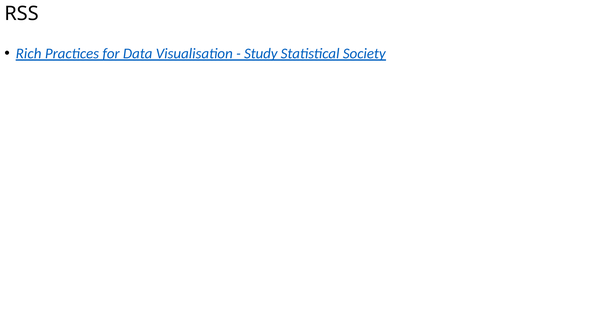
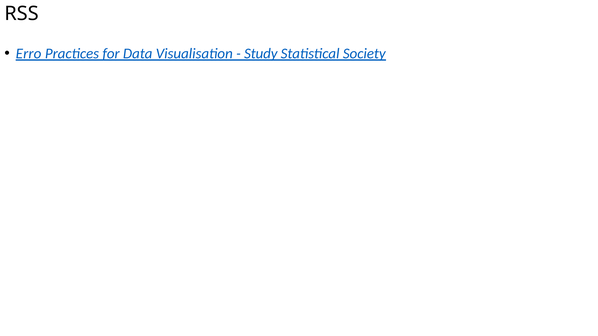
Rich: Rich -> Erro (29, 54)
